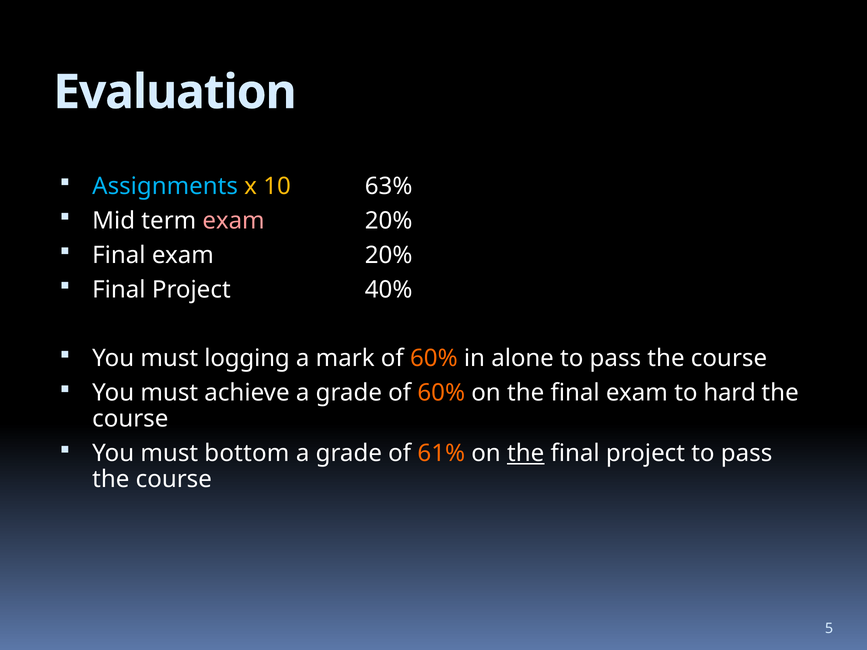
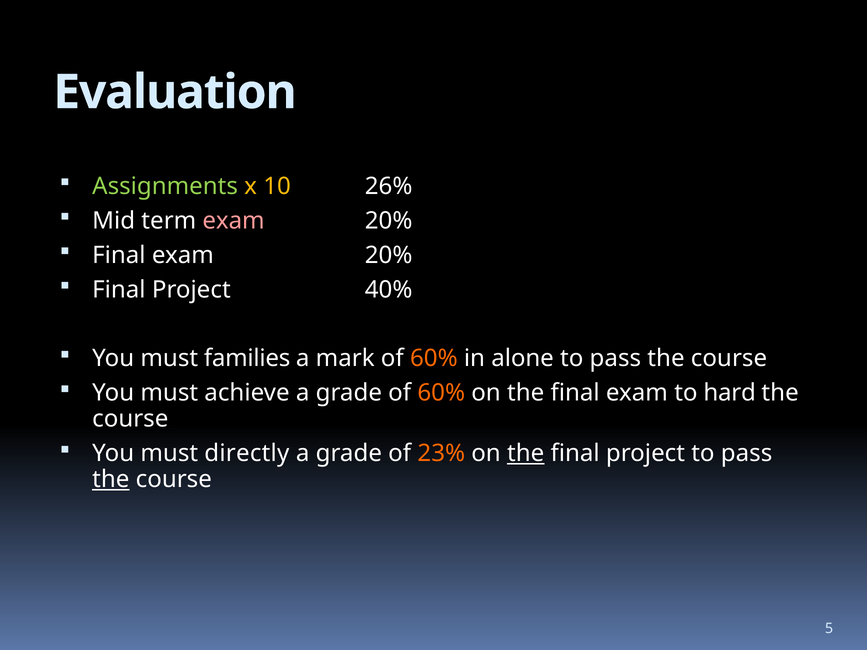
Assignments colour: light blue -> light green (165, 186)
63%: 63% -> 26% (389, 186)
logging: logging -> families (247, 359)
bottom: bottom -> directly (247, 454)
61%: 61% -> 23% (441, 454)
the underline: none -> present (111, 480)
